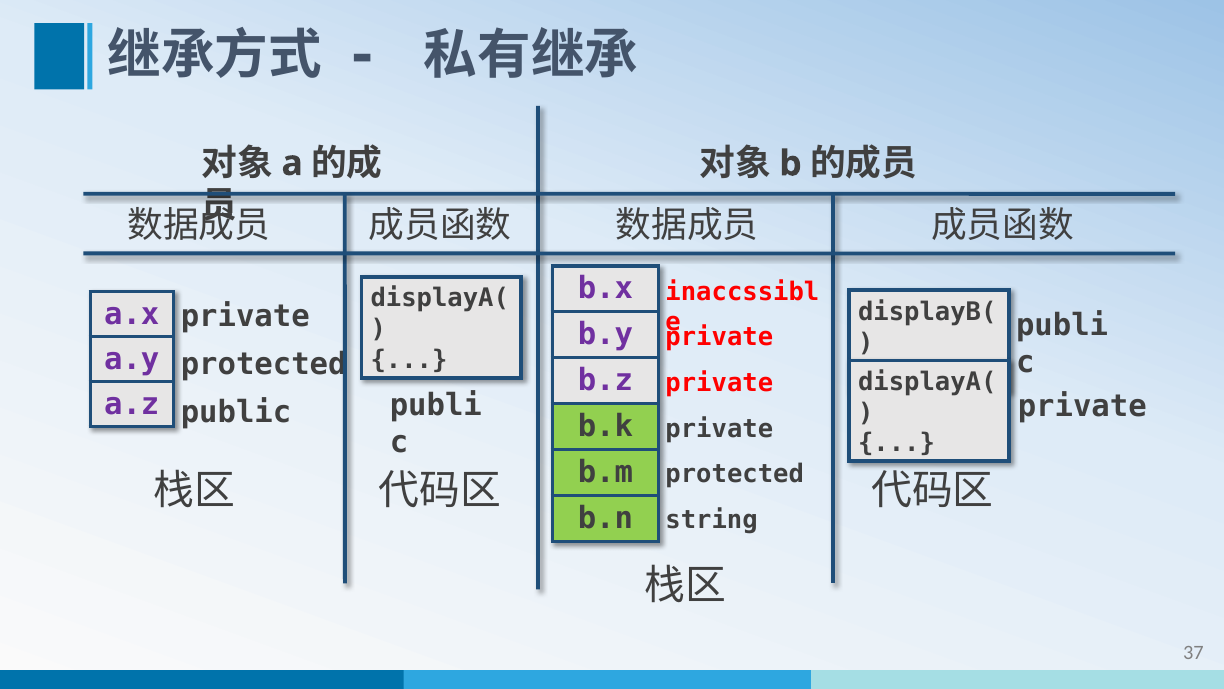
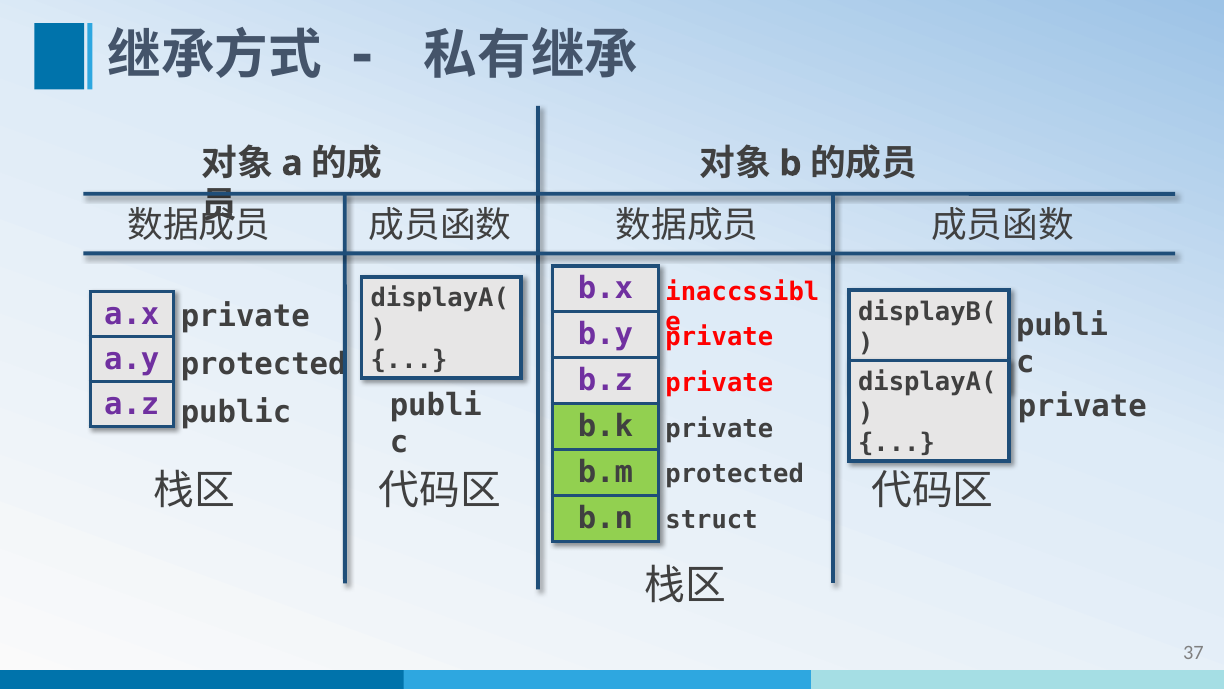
string: string -> struct (712, 520)
